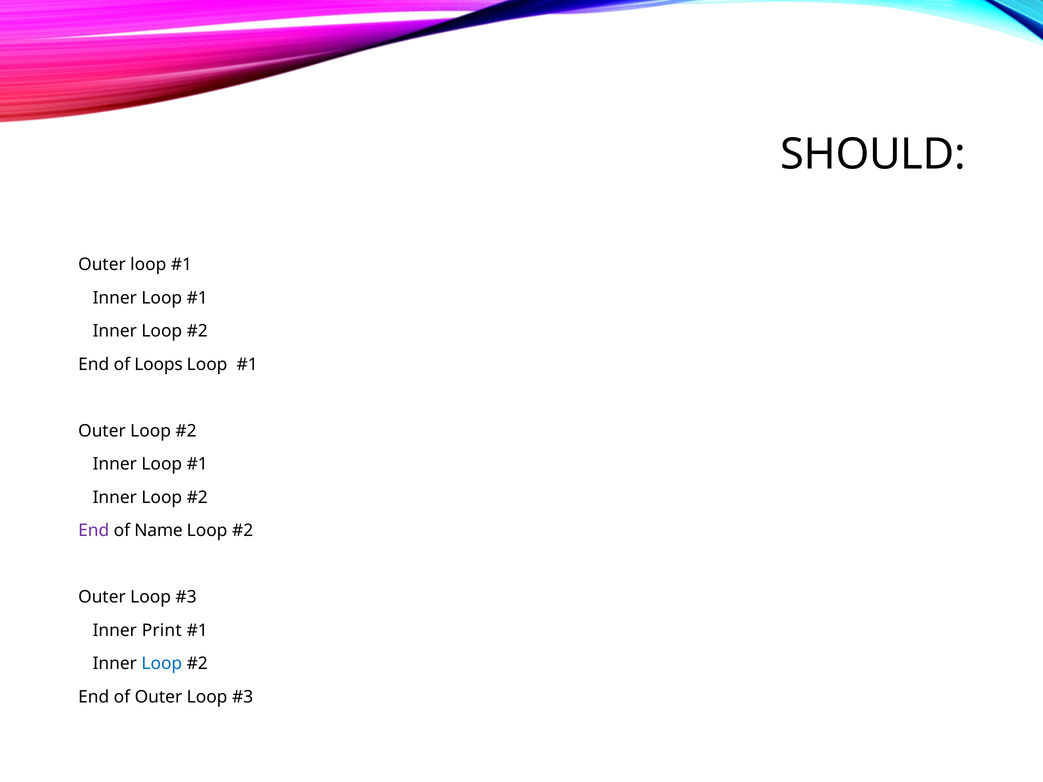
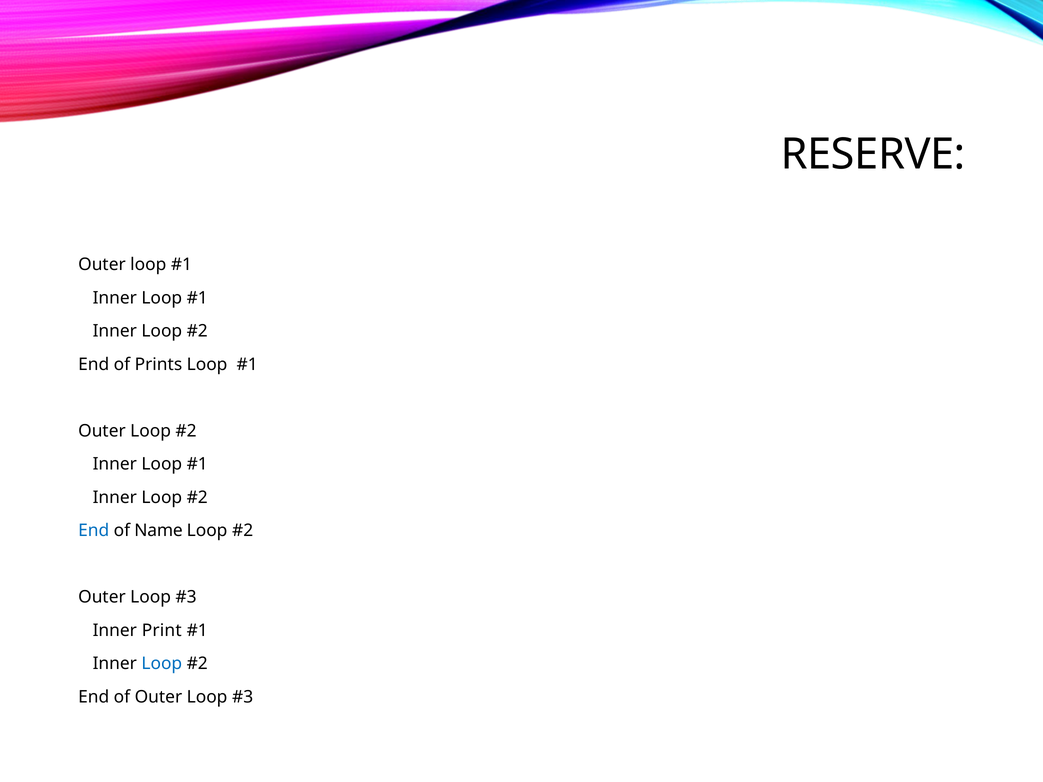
SHOULD: SHOULD -> RESERVE (873, 154)
Loops: Loops -> Prints (158, 365)
End colour: purple -> blue (94, 531)
